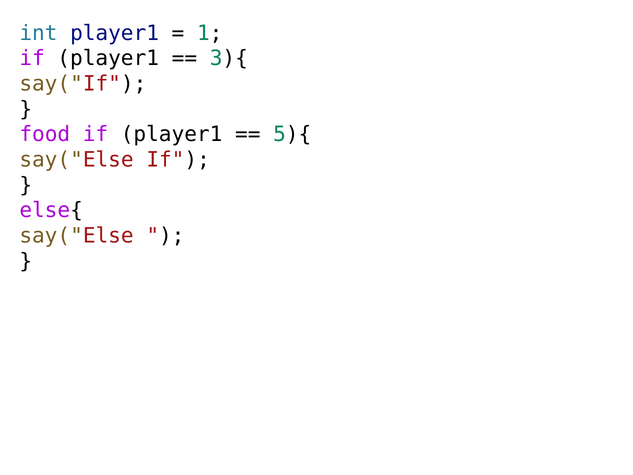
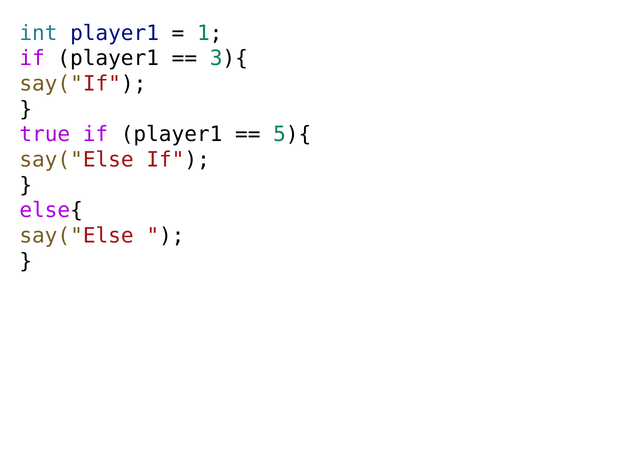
food: food -> true (45, 134)
